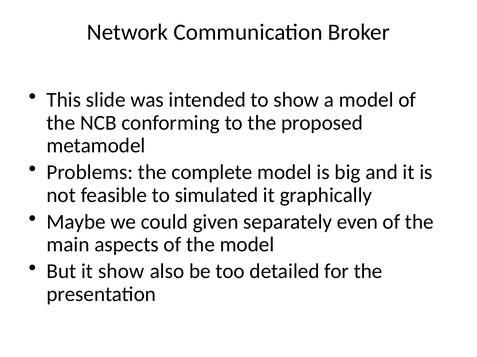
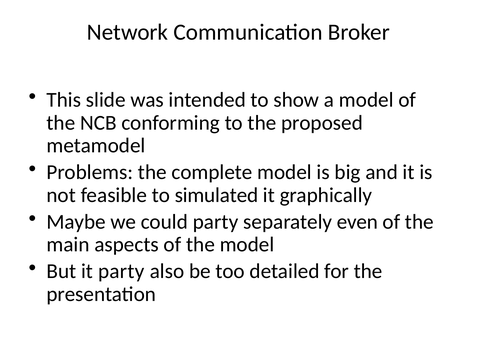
could given: given -> party (216, 222)
it show: show -> party (121, 272)
